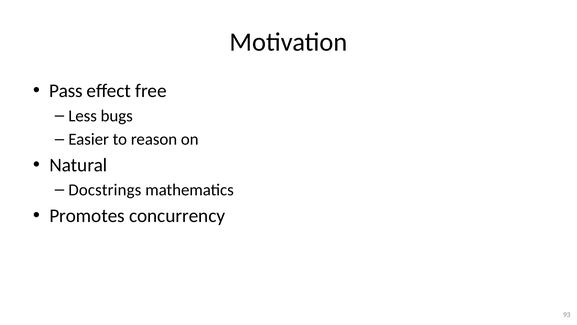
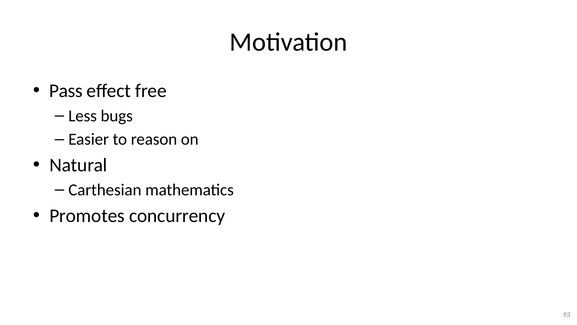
Docstrings: Docstrings -> Carthesian (105, 190)
